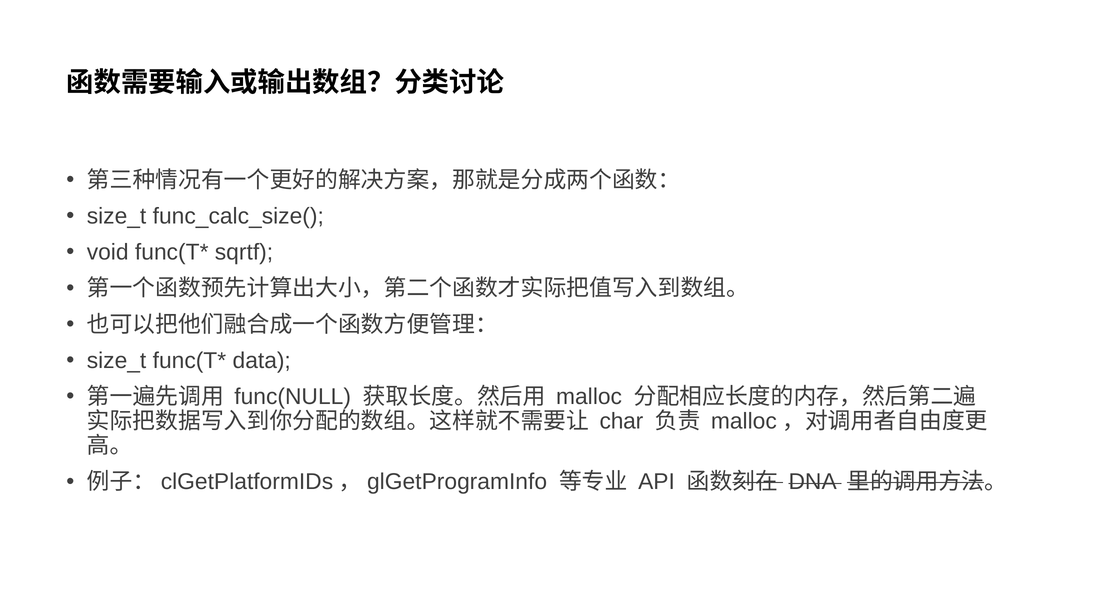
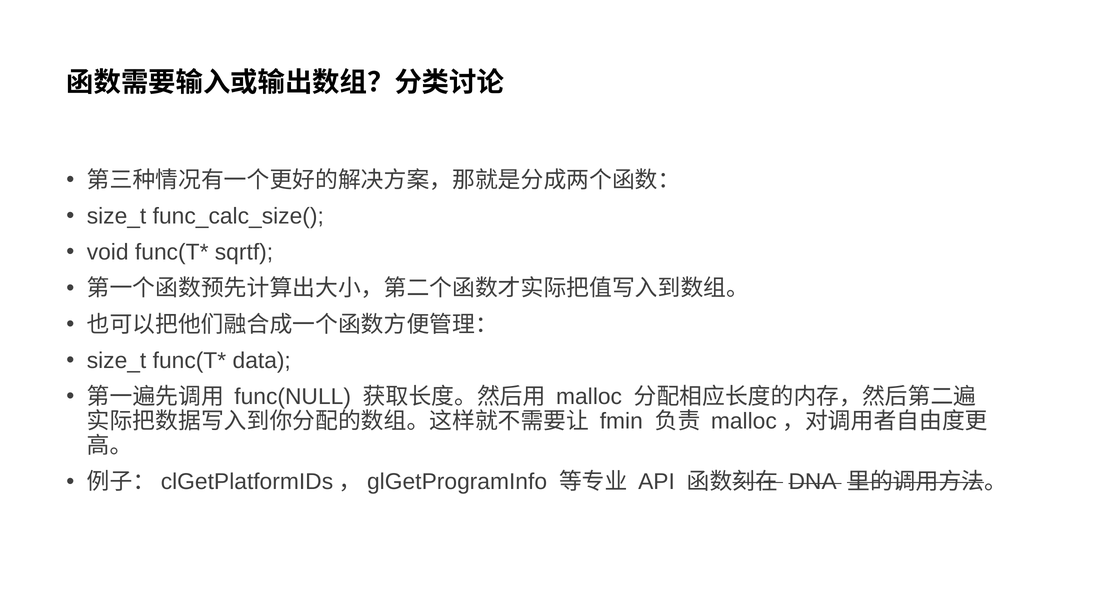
char: char -> fmin (621, 421)
